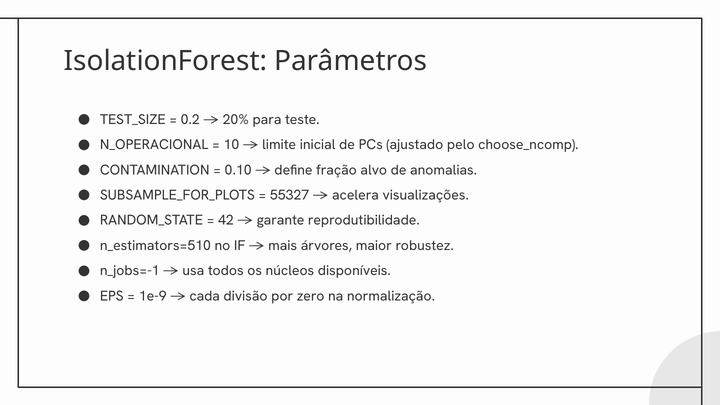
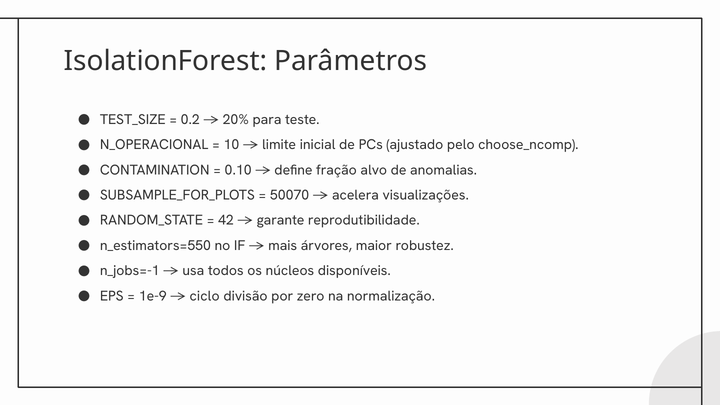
55327: 55327 -> 50070 (290, 195)
n_estimators=510: n_estimators=510 -> n_estimators=550 (155, 246)
cada: cada -> ciclo (205, 296)
